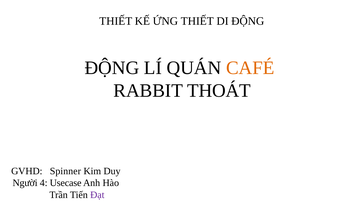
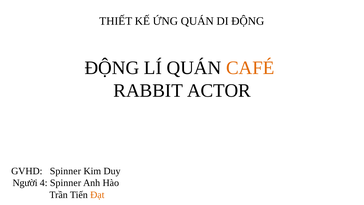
ỨNG THIẾT: THIẾT -> QUÁN (197, 21)
THOÁT: THOÁT -> ACTOR (219, 90)
4 Usecase: Usecase -> Spinner (66, 183)
Đạt colour: purple -> orange (97, 195)
